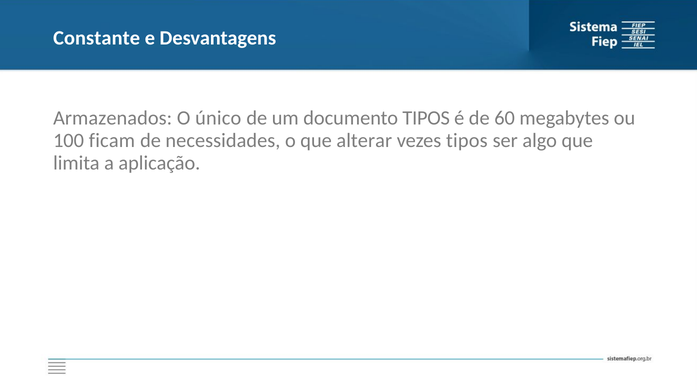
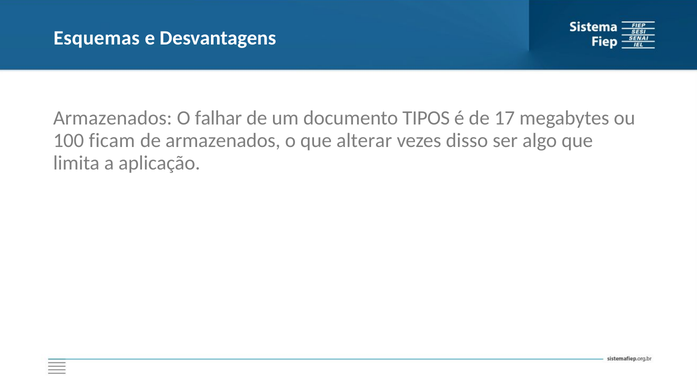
Constante: Constante -> Esquemas (97, 38)
único: único -> falhar (218, 118)
60: 60 -> 17 (505, 118)
de necessidades: necessidades -> armazenados (223, 141)
vezes tipos: tipos -> disso (467, 141)
